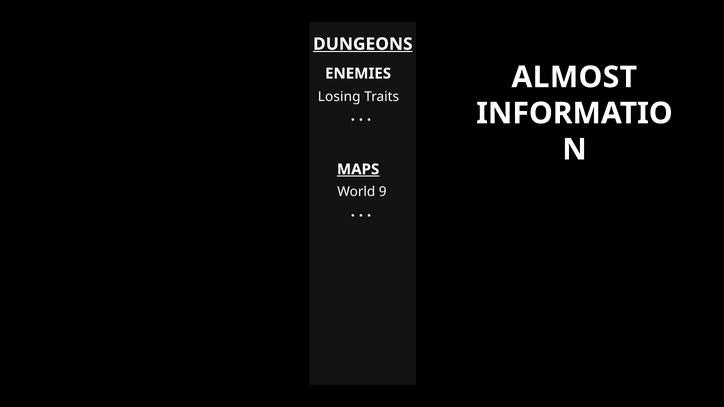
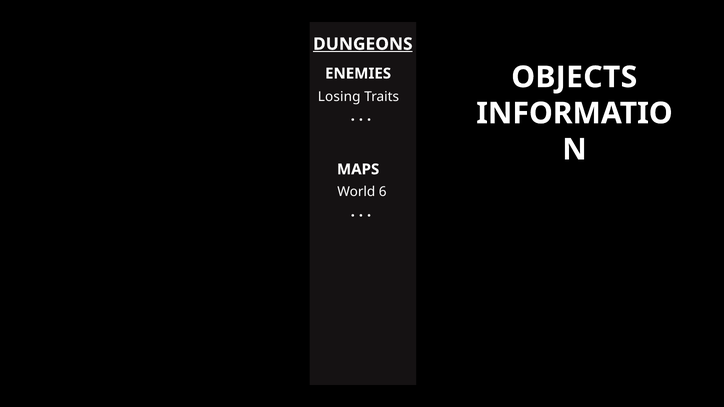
ALMOST: ALMOST -> OBJECTS (574, 77)
MAPS underline: present -> none (358, 169)
9: 9 -> 6 (383, 192)
